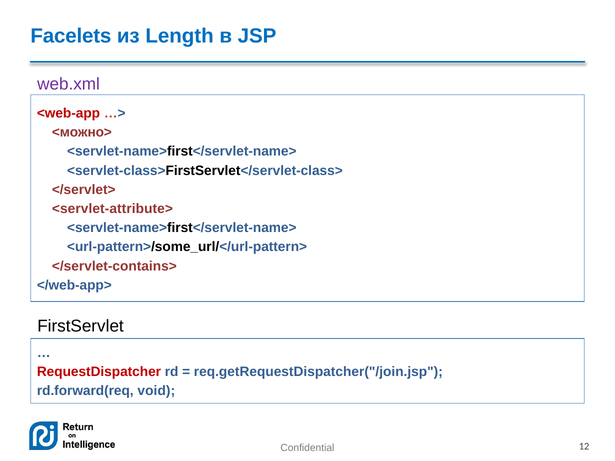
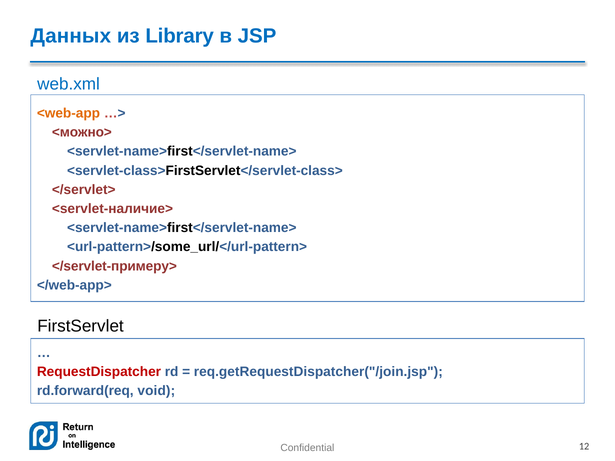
Facelets: Facelets -> Данных (71, 36)
Length: Length -> Library (180, 36)
web.xml colour: purple -> blue (69, 84)
<web-app colour: red -> orange (68, 113)
<servlet-attribute>: <servlet-attribute> -> <servlet-наличие> (112, 209)
</servlet-contains>: </servlet-contains> -> </servlet-примеру> (114, 266)
